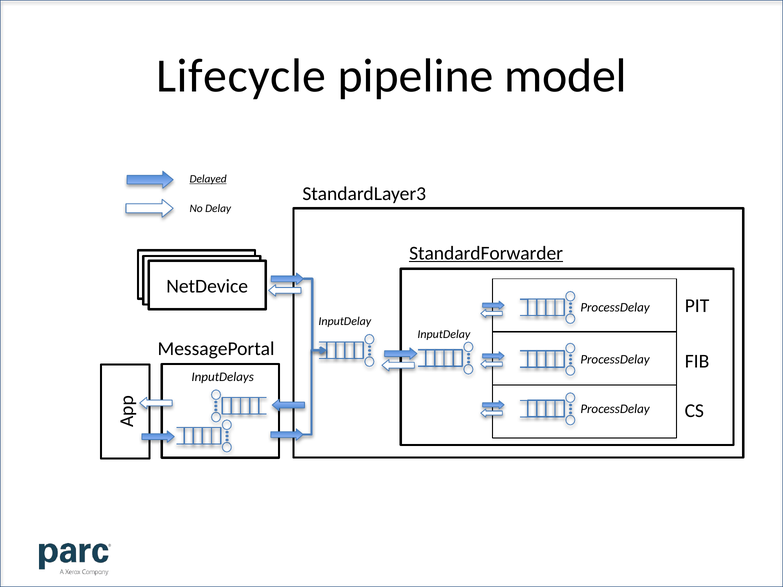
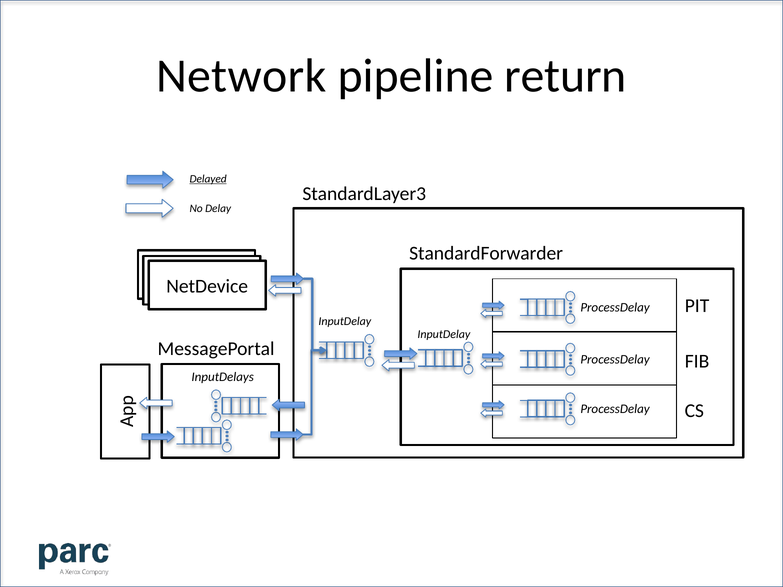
Lifecycle: Lifecycle -> Network (241, 76)
model: model -> return (565, 76)
StandardForwarder underline: present -> none (486, 253)
